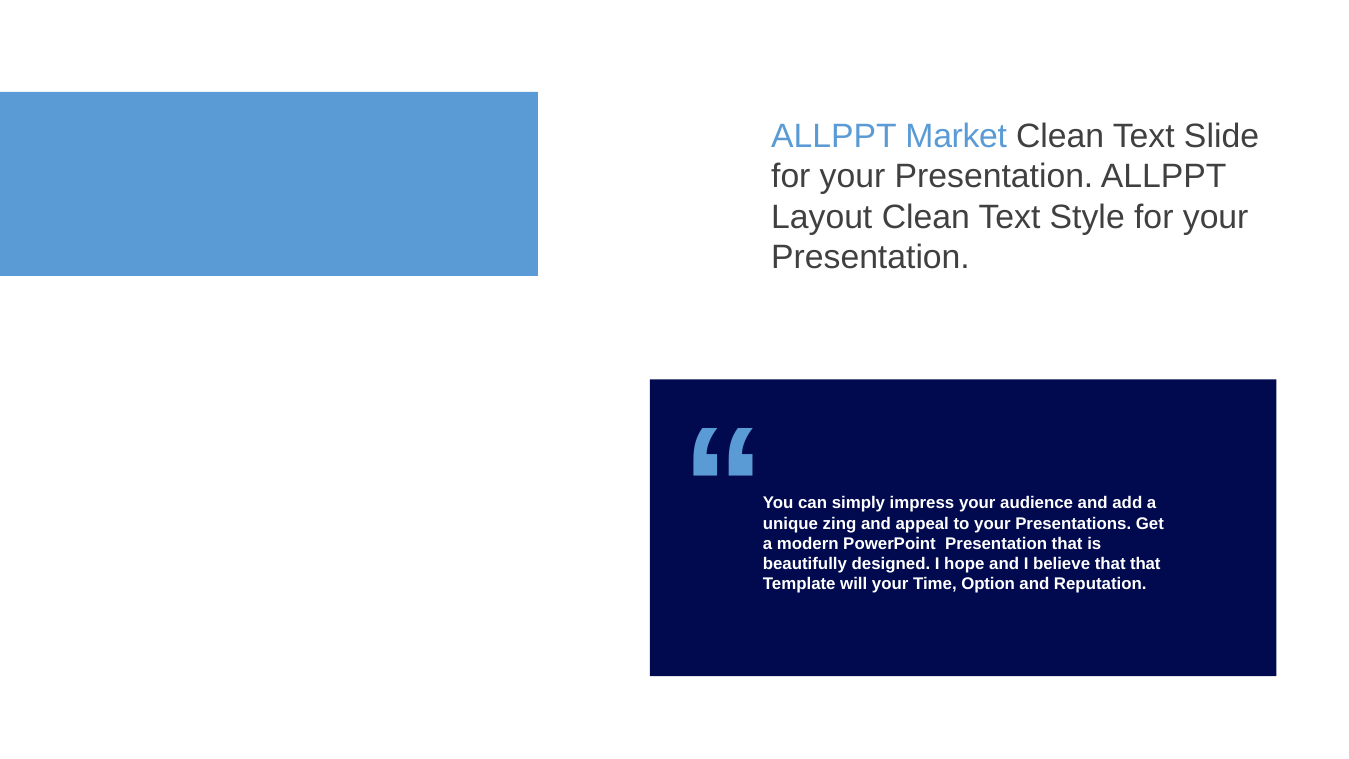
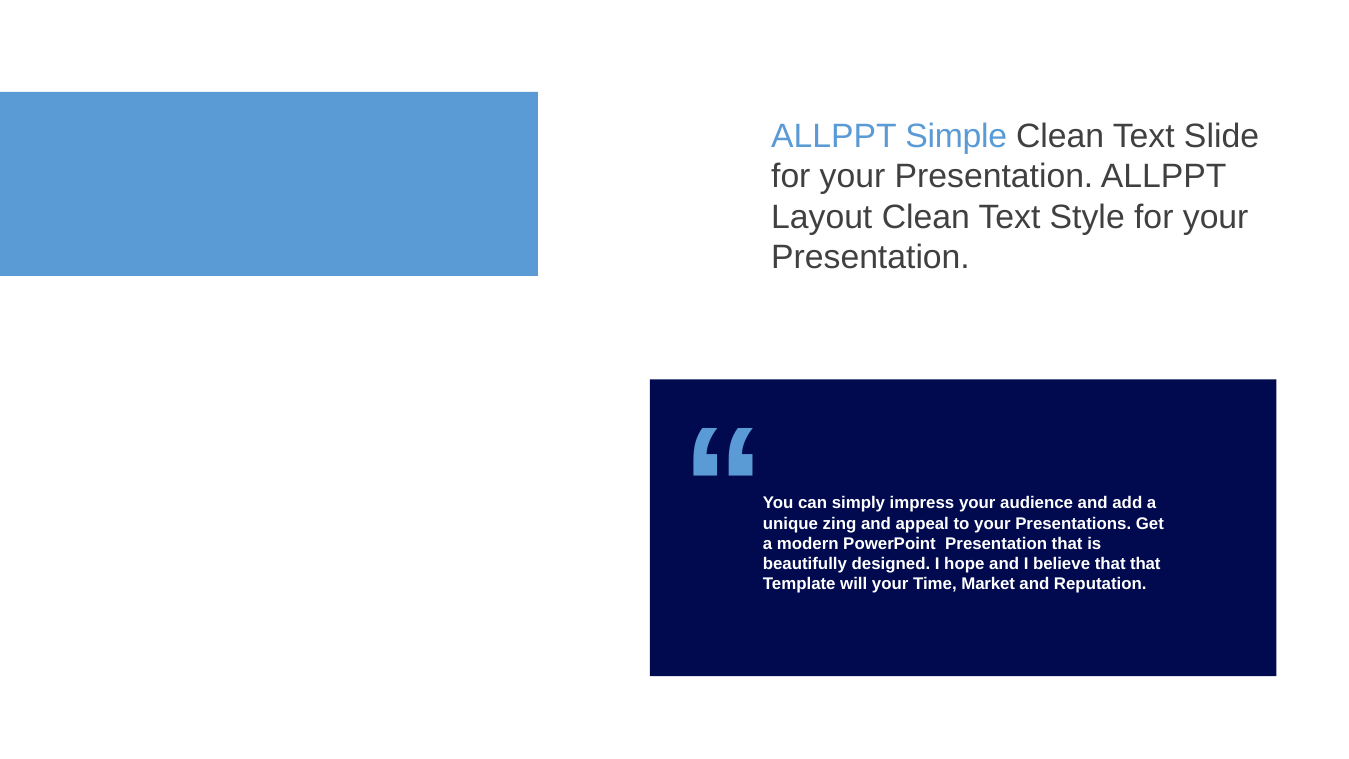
Market: Market -> Simple (956, 136)
Option: Option -> Market (988, 584)
